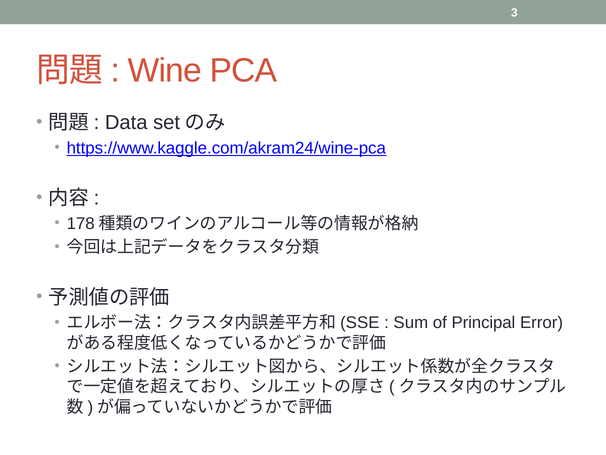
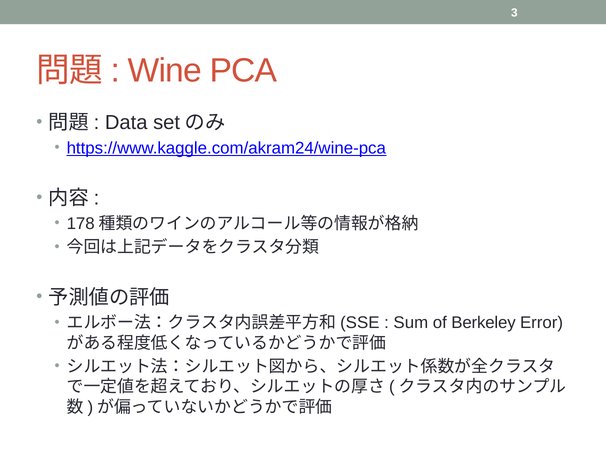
Principal: Principal -> Berkeley (484, 322)
